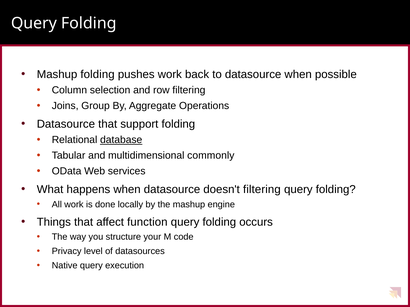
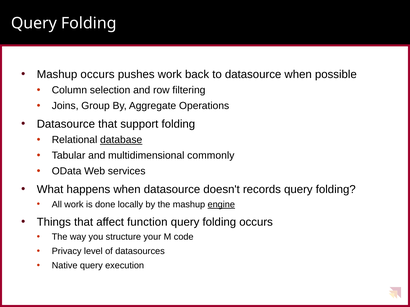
Mashup folding: folding -> occurs (98, 75)
doesn't filtering: filtering -> records (262, 190)
engine underline: none -> present (221, 205)
